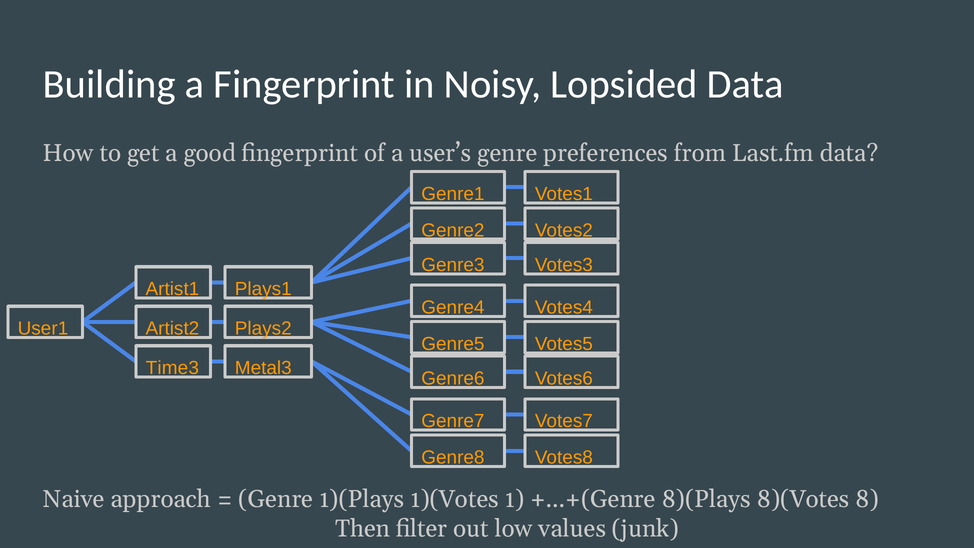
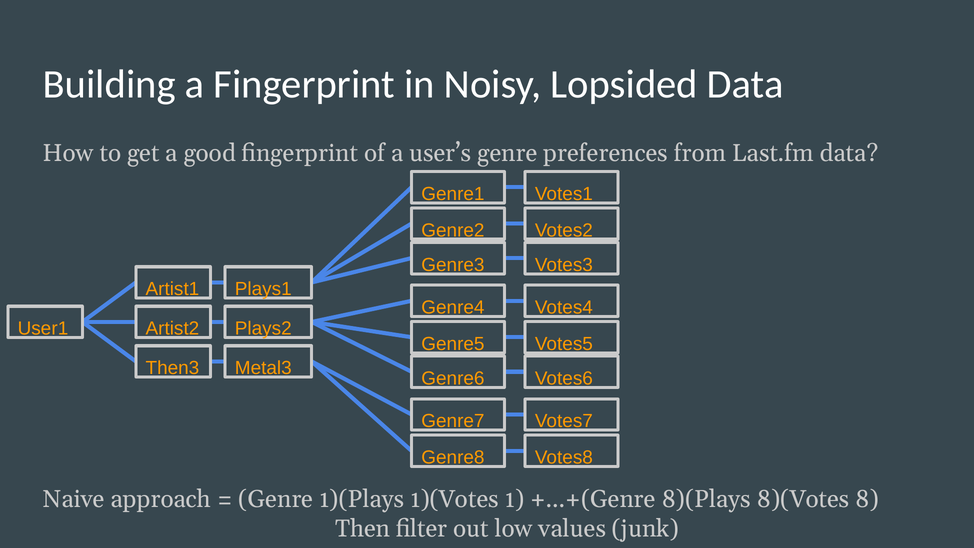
Time3: Time3 -> Then3 (172, 368)
